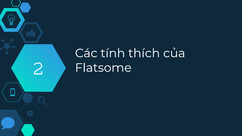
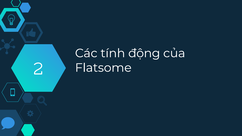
thích: thích -> động (144, 53)
